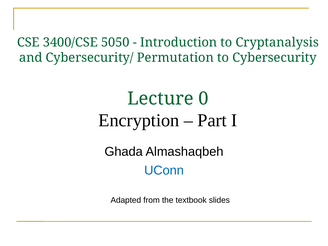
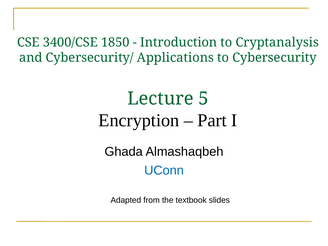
5050: 5050 -> 1850 (115, 42)
Permutation: Permutation -> Applications (175, 58)
0: 0 -> 5 (203, 99)
